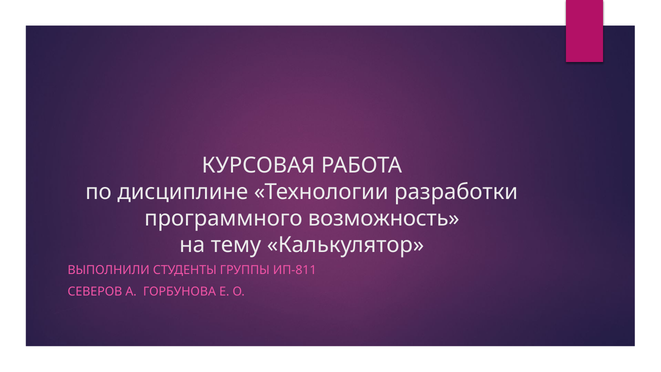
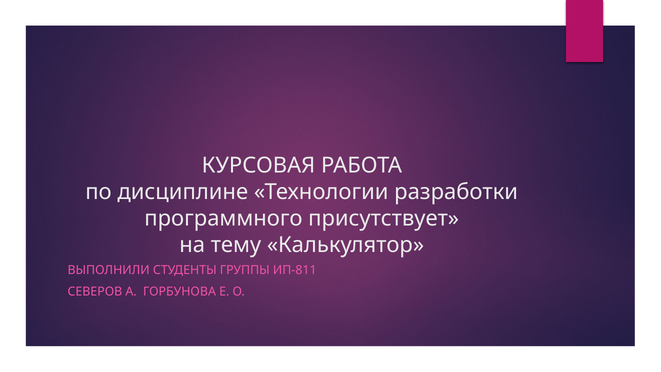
возможность: возможность -> присутствует (384, 218)
